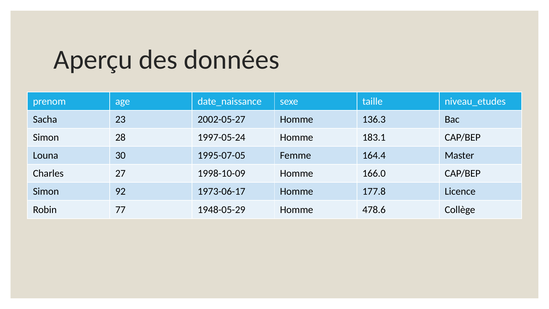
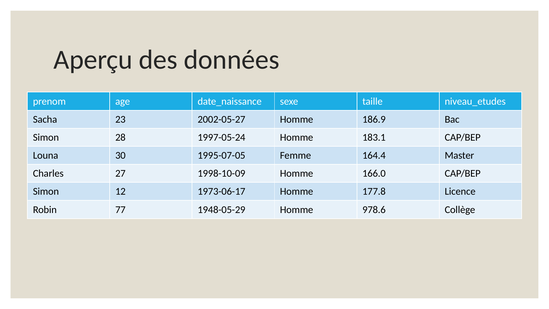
136.3: 136.3 -> 186.9 (374, 119)
92: 92 -> 12 (120, 191)
478.6: 478.6 -> 978.6 (374, 210)
